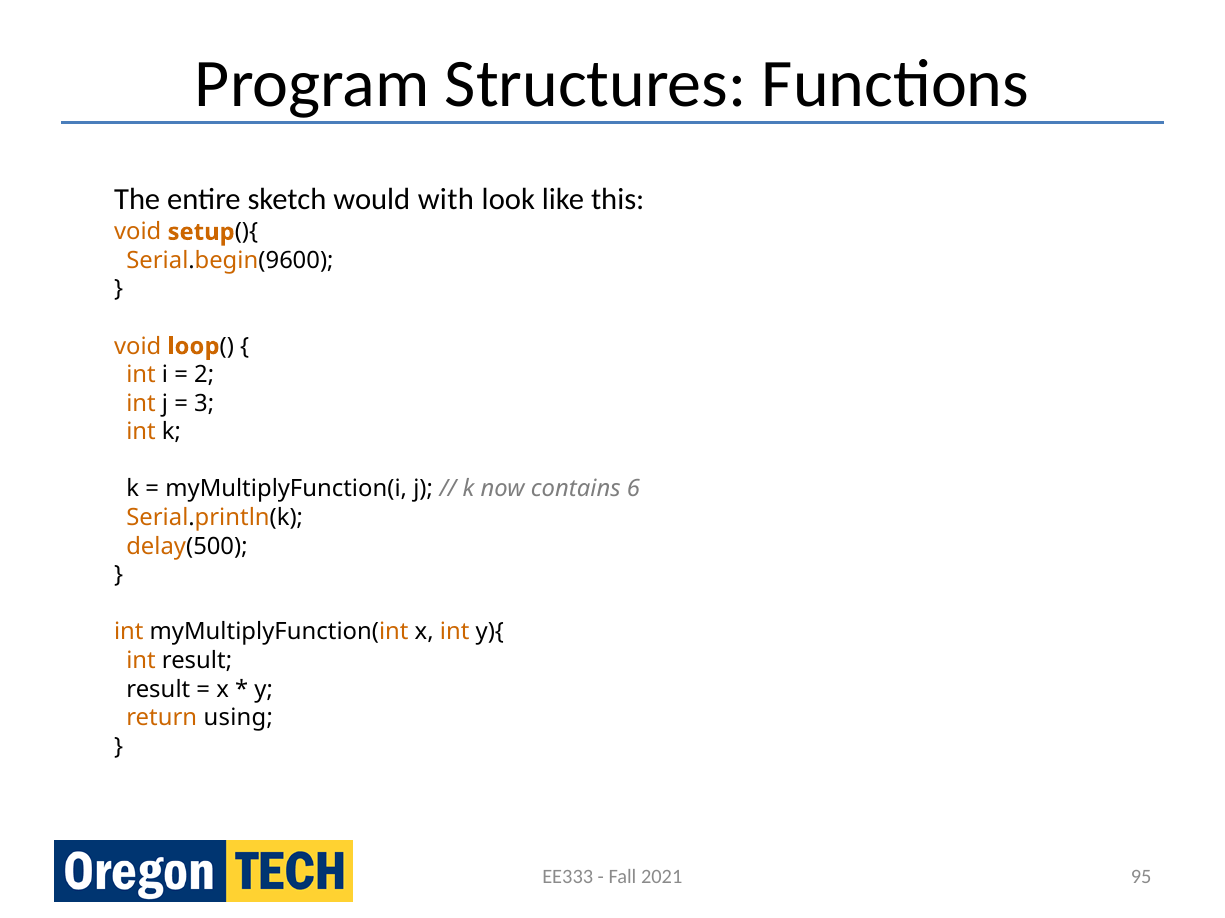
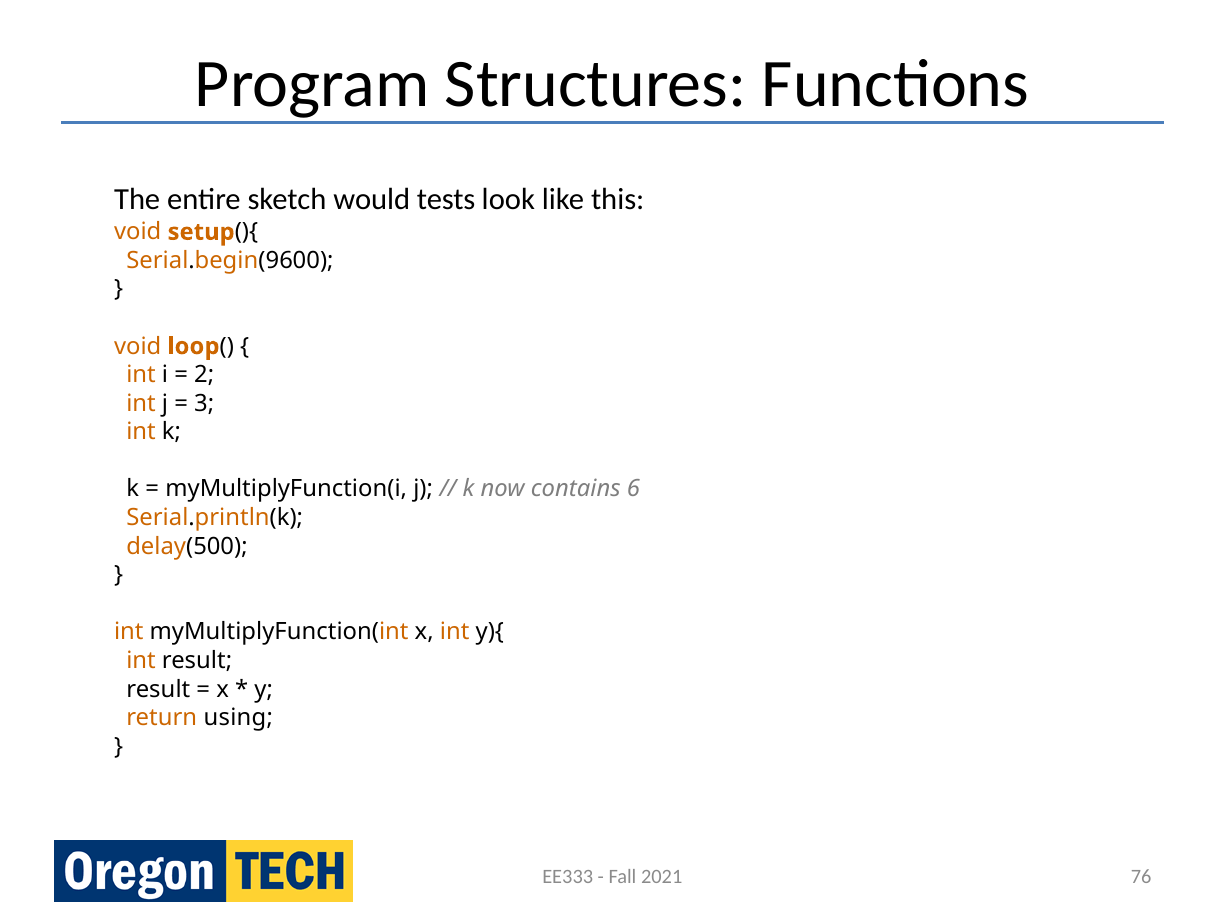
with: with -> tests (446, 200)
95: 95 -> 76 (1141, 877)
